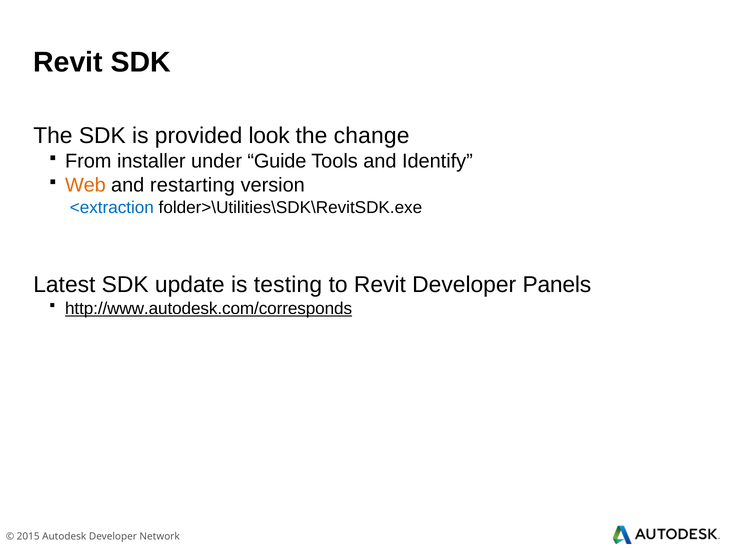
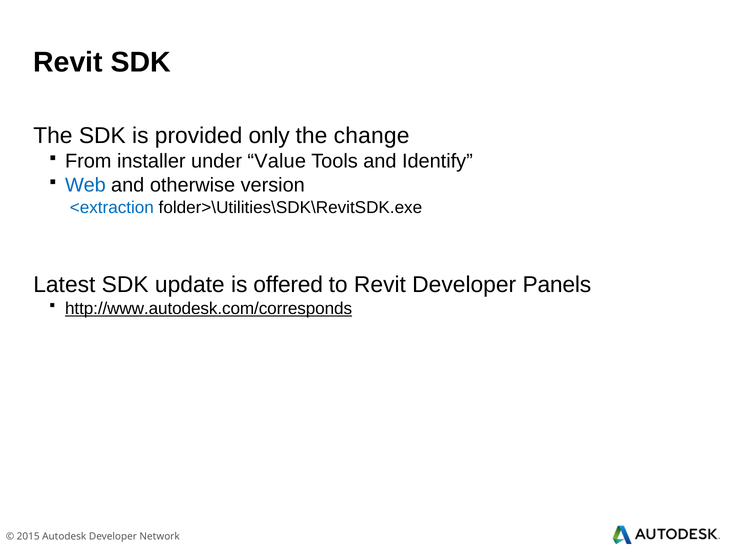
look: look -> only (269, 136)
Guide: Guide -> Value (277, 161)
Web colour: orange -> blue (85, 185)
restarting: restarting -> otherwise (193, 185)
testing: testing -> offered (288, 285)
